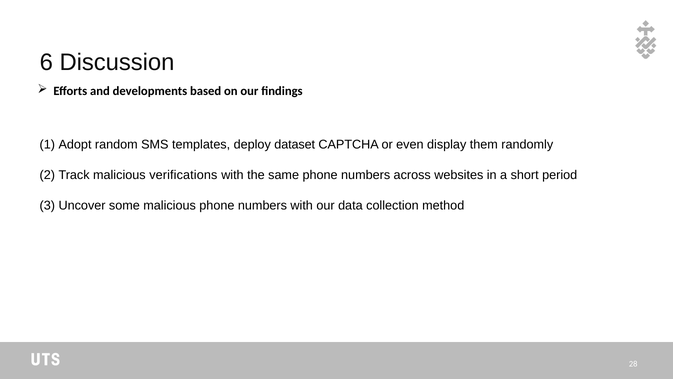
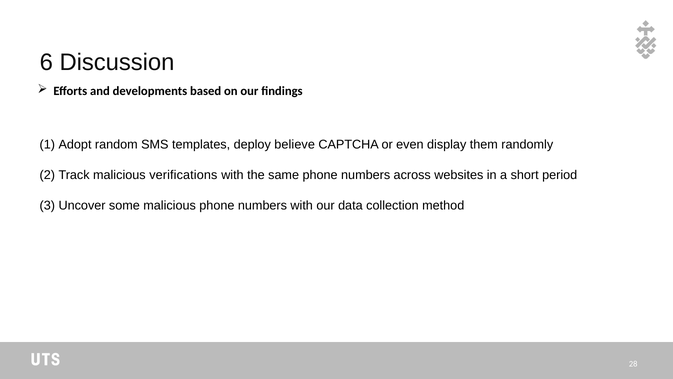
dataset: dataset -> believe (295, 145)
